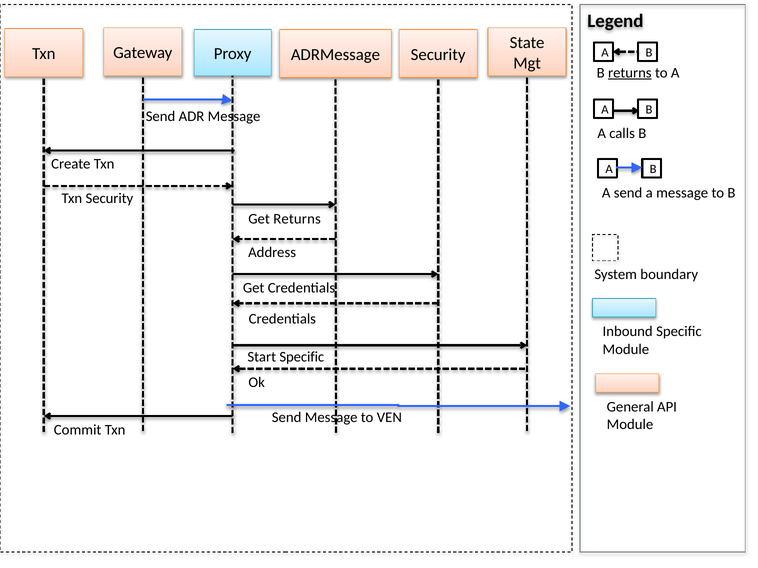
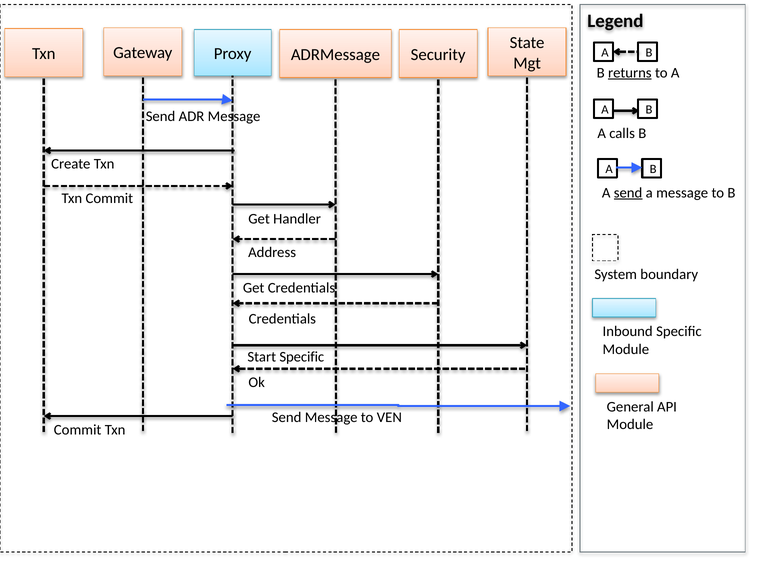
send underline: none -> present (628, 193)
Txn Security: Security -> Commit (109, 199)
Get Returns: Returns -> Handler (297, 219)
